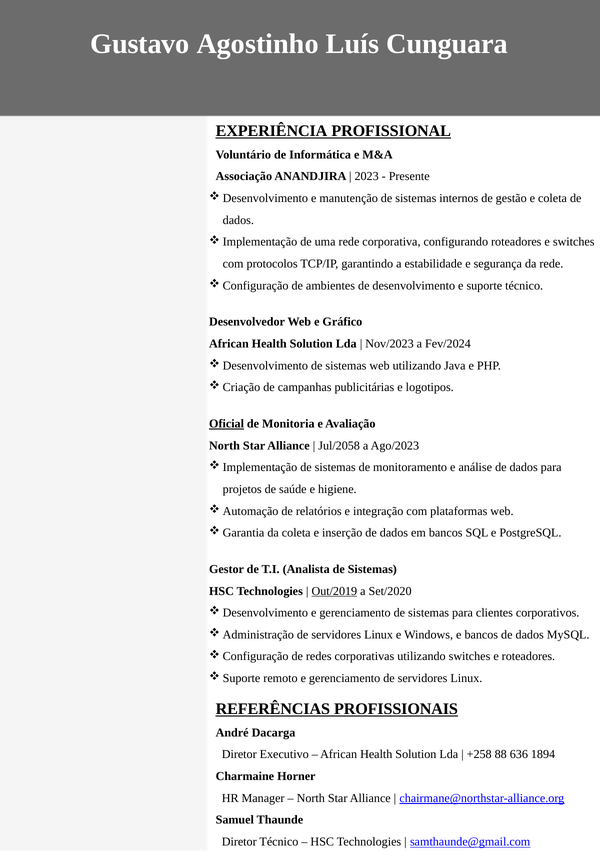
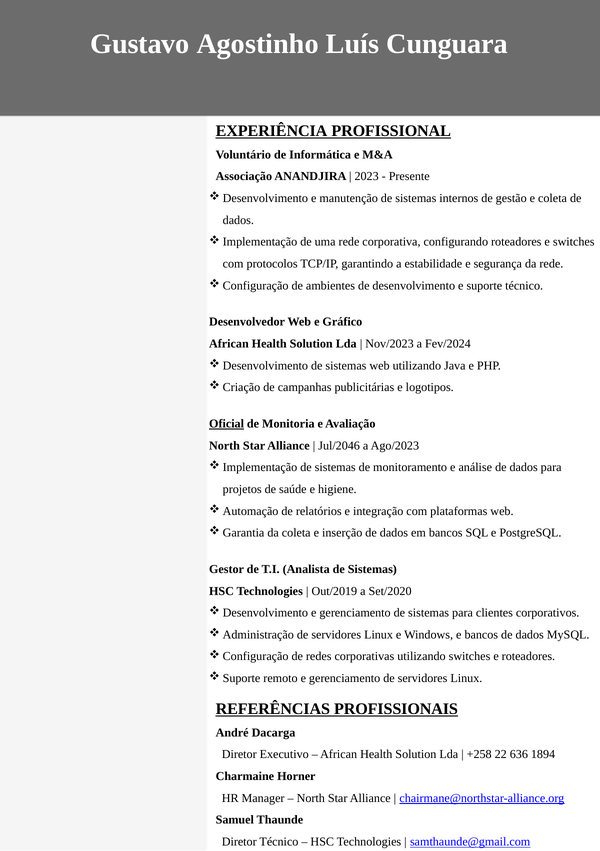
Jul/2058: Jul/2058 -> Jul/2046 (339, 446)
Out/2019 underline: present -> none (334, 591)
88: 88 -> 22 (501, 755)
